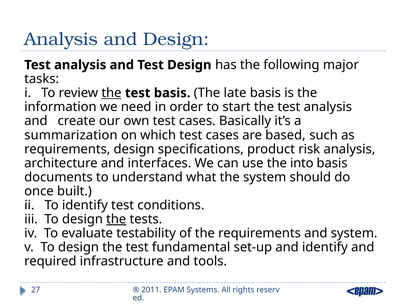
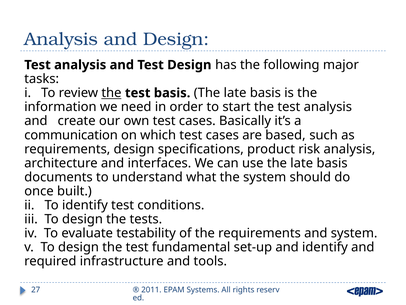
summarization: summarization -> communication (71, 135)
use the into: into -> late (302, 163)
the underline: present -> none (116, 219)
